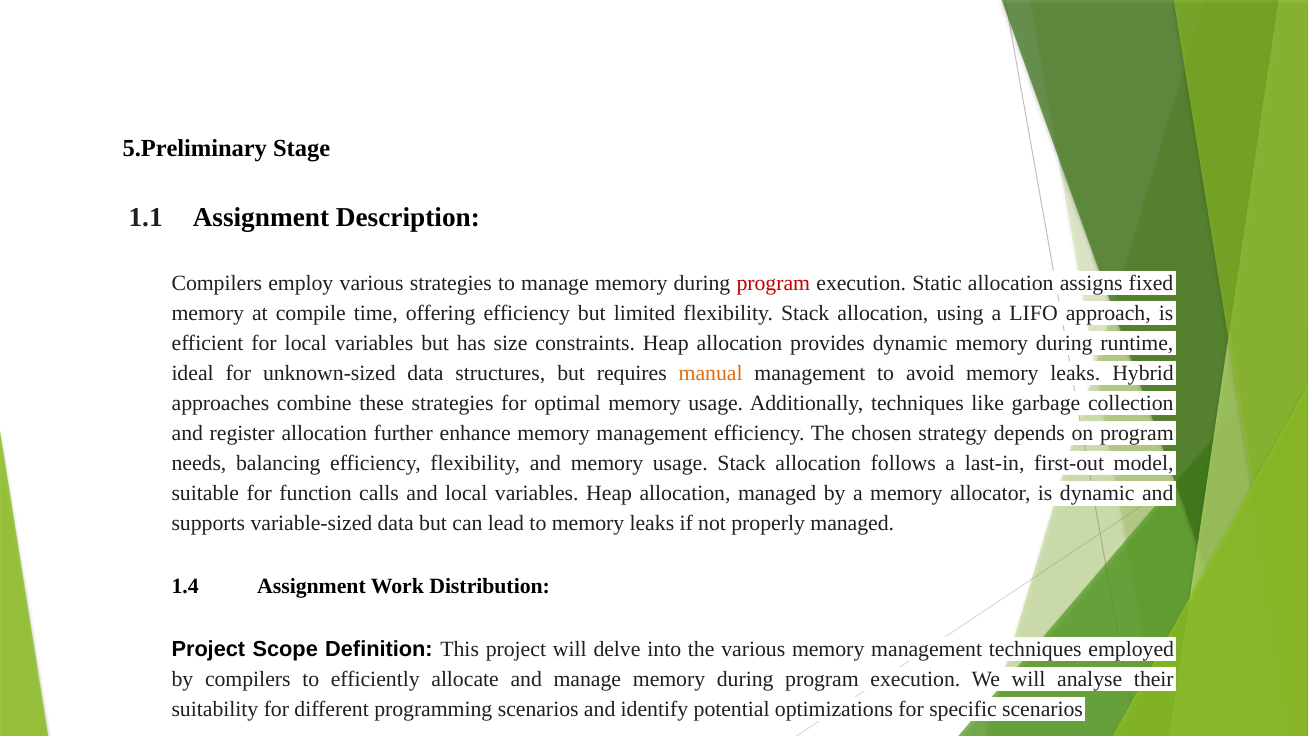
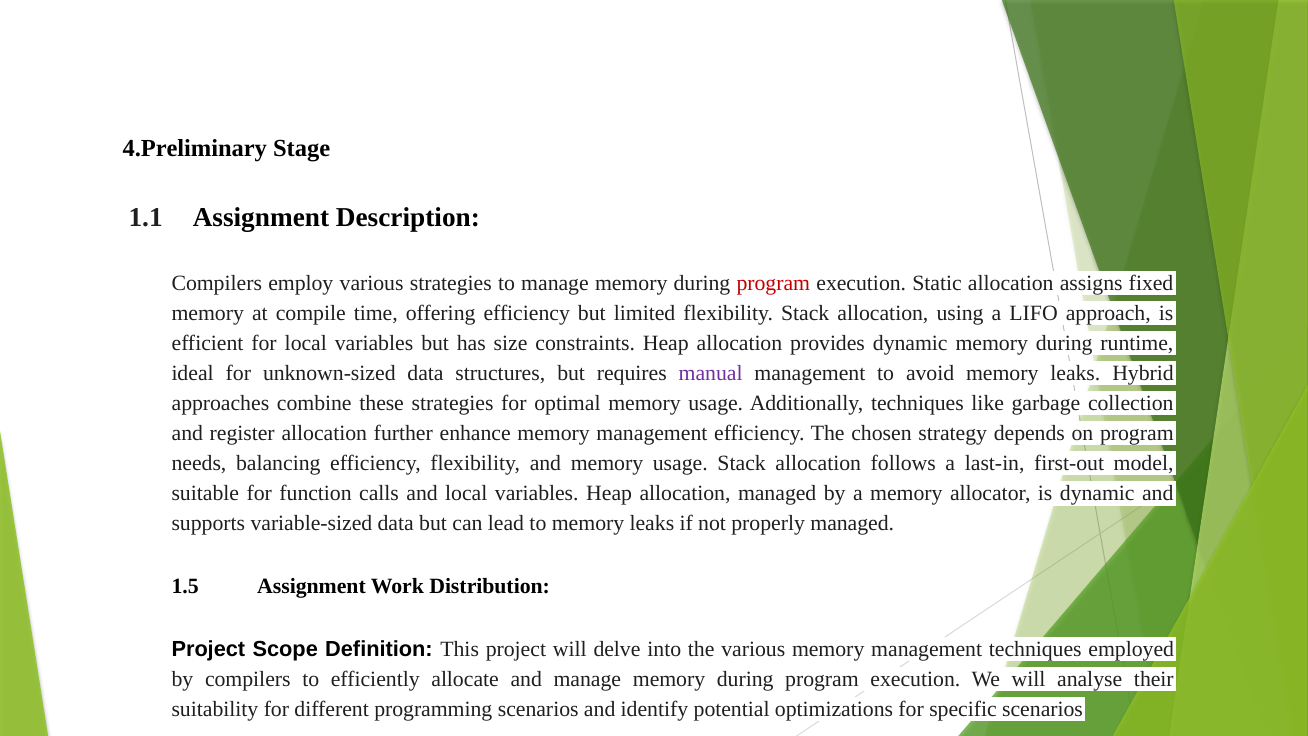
5.Preliminary: 5.Preliminary -> 4.Preliminary (195, 149)
manual colour: orange -> purple (711, 373)
1.4: 1.4 -> 1.5 (185, 586)
